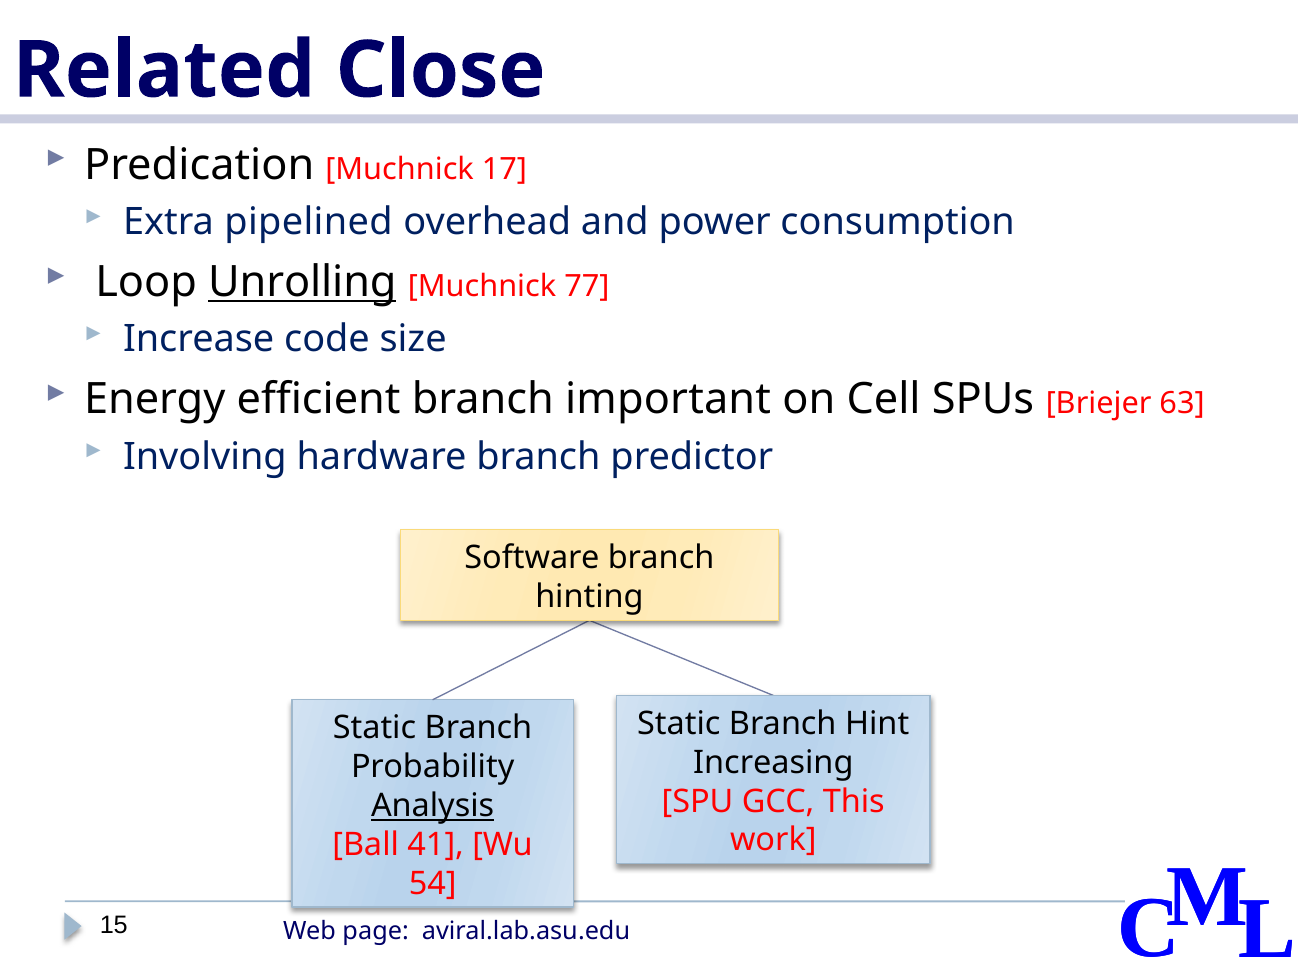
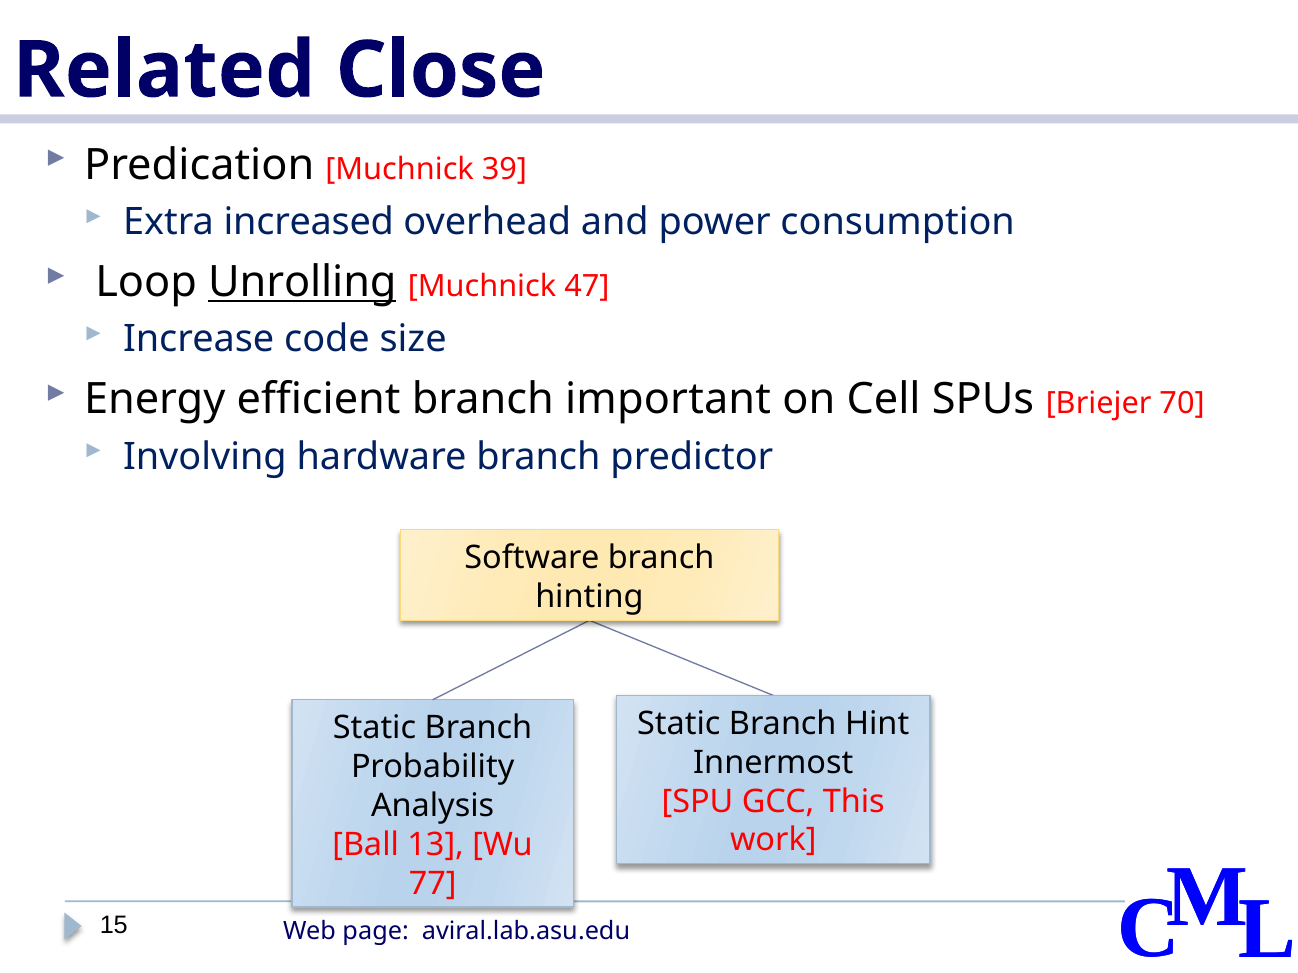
17: 17 -> 39 (504, 169)
pipelined: pipelined -> increased (309, 222)
77: 77 -> 47 (587, 287)
63: 63 -> 70 (1182, 404)
Increasing: Increasing -> Innermost (773, 763)
Analysis underline: present -> none (433, 806)
41: 41 -> 13 (436, 845)
54: 54 -> 77 (433, 884)
